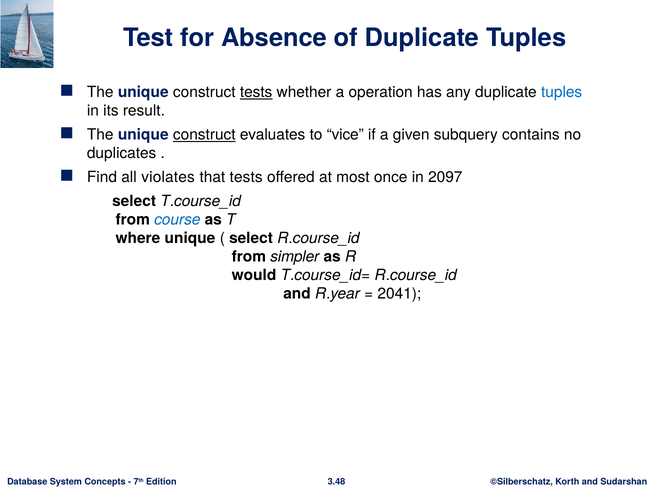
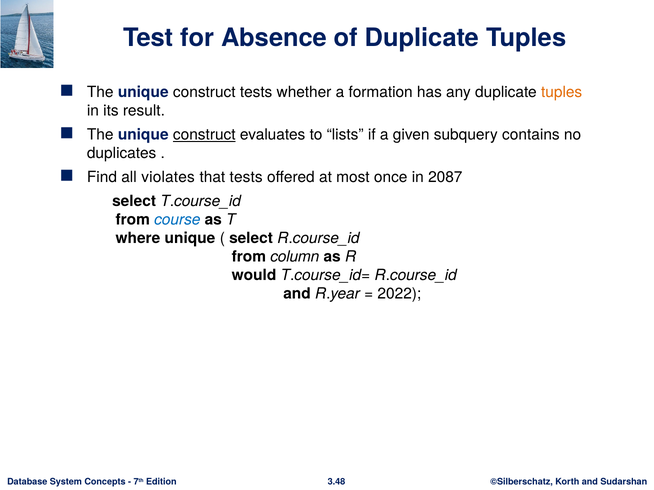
tests underline: present -> none (256, 92)
operation: operation -> formation (381, 92)
tuples colour: blue -> orange (562, 92)
vice: vice -> lists (345, 135)
2097: 2097 -> 2087 (445, 177)
simpler: simpler -> column (295, 257)
2041: 2041 -> 2022 (399, 294)
